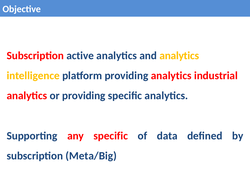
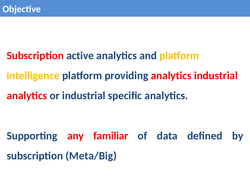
and analytics: analytics -> platform (179, 55)
or providing: providing -> industrial (84, 95)
any specific: specific -> familiar (111, 135)
